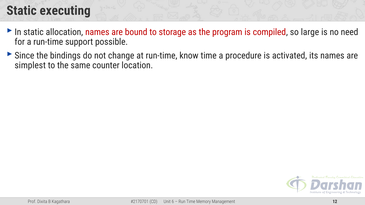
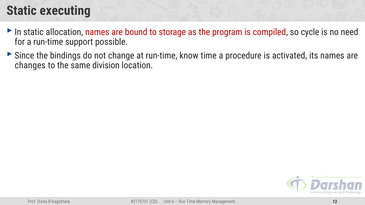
large: large -> cycle (310, 32)
simplest: simplest -> changes (30, 65)
counter: counter -> division (106, 65)
